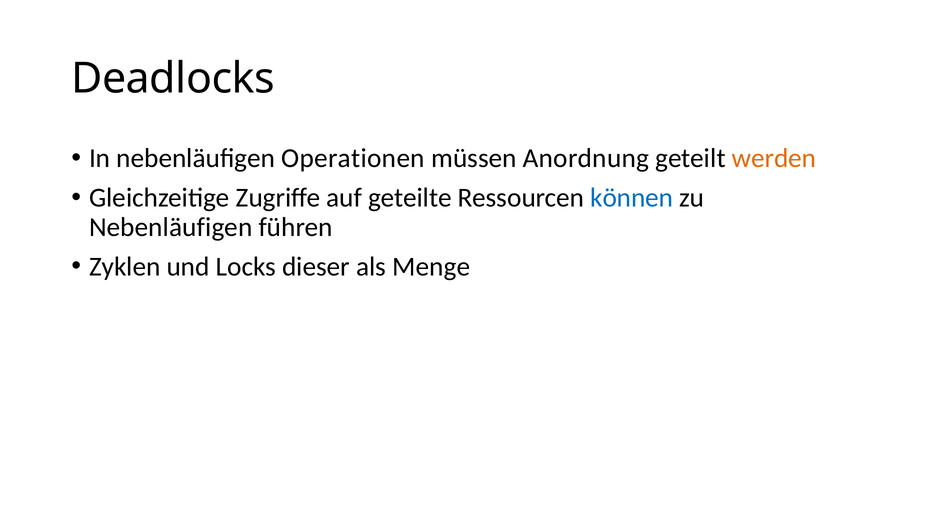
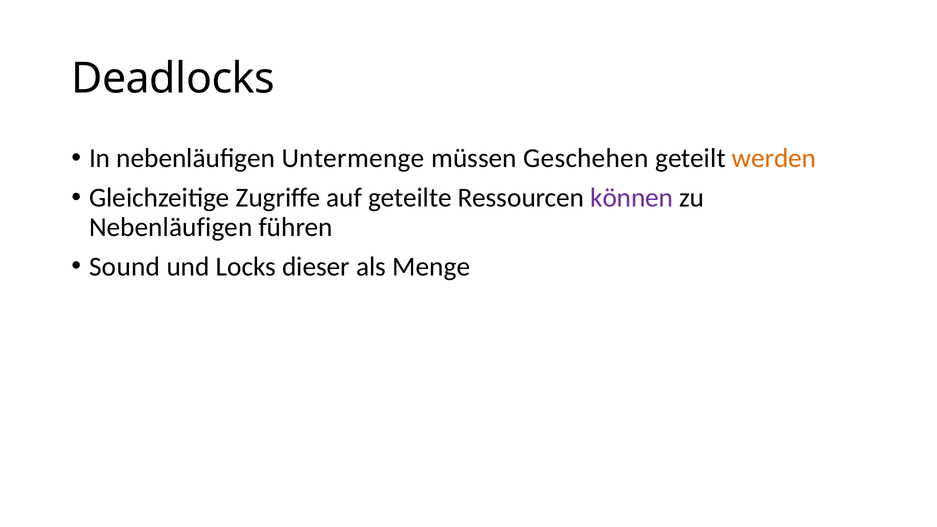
Operationen: Operationen -> Untermenge (353, 158)
Anordnung: Anordnung -> Geschehen (586, 158)
können colour: blue -> purple (632, 198)
Zyklen: Zyklen -> Sound (125, 267)
